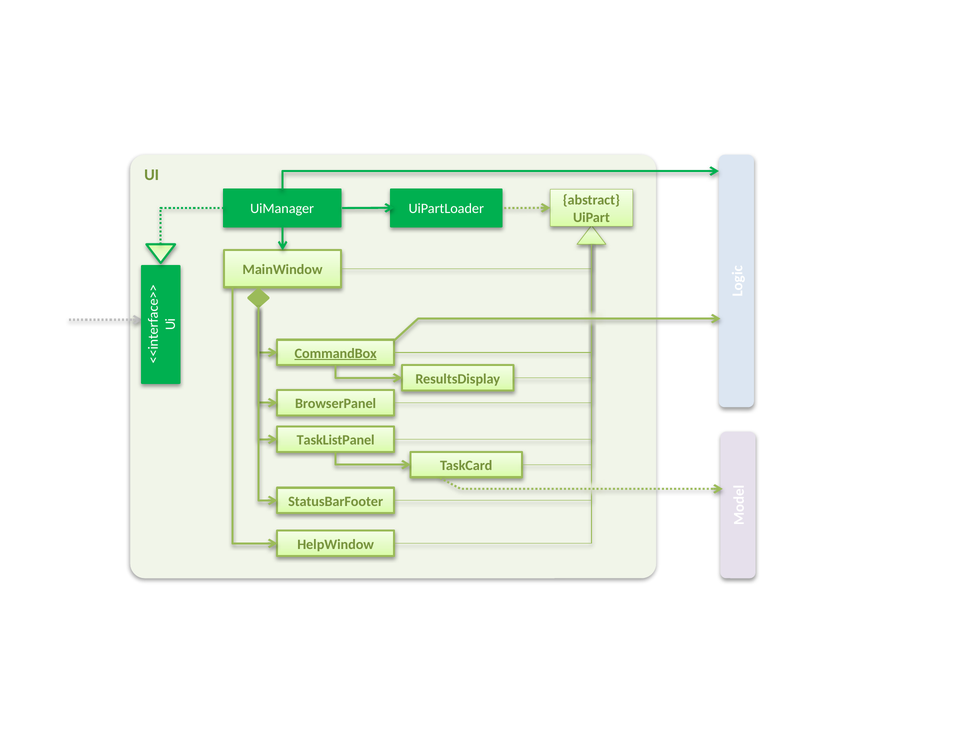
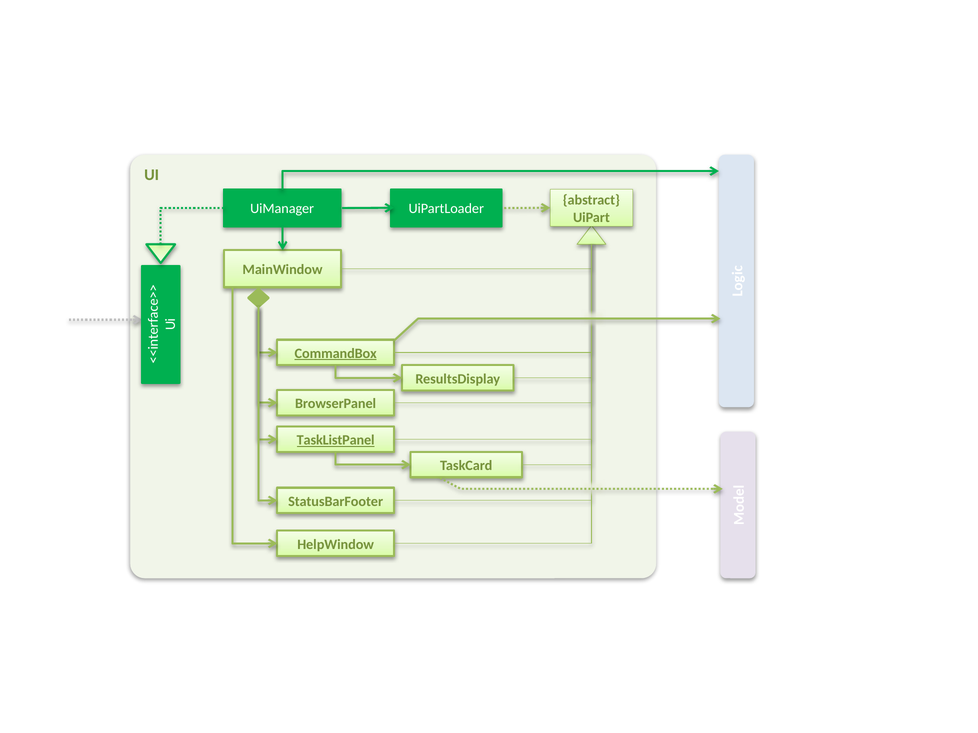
TaskListPanel underline: none -> present (336, 441)
